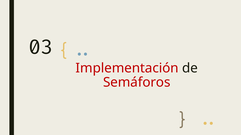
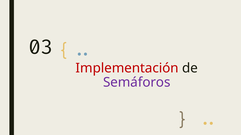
Semáforos colour: red -> purple (137, 83)
